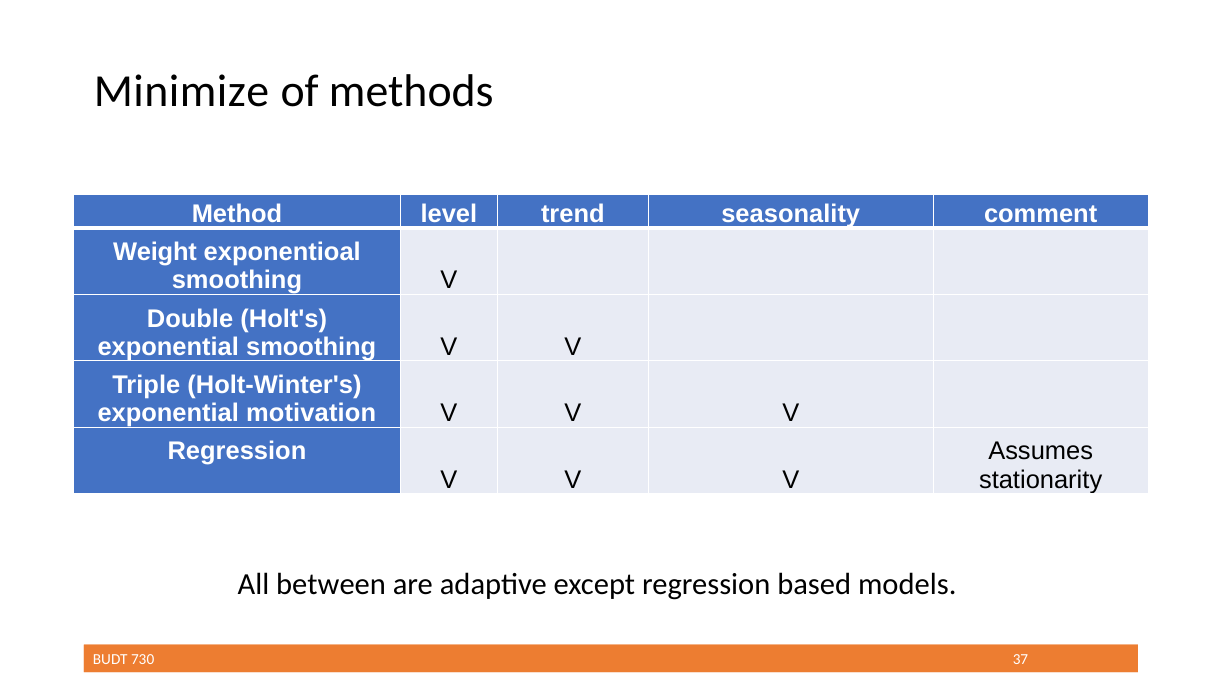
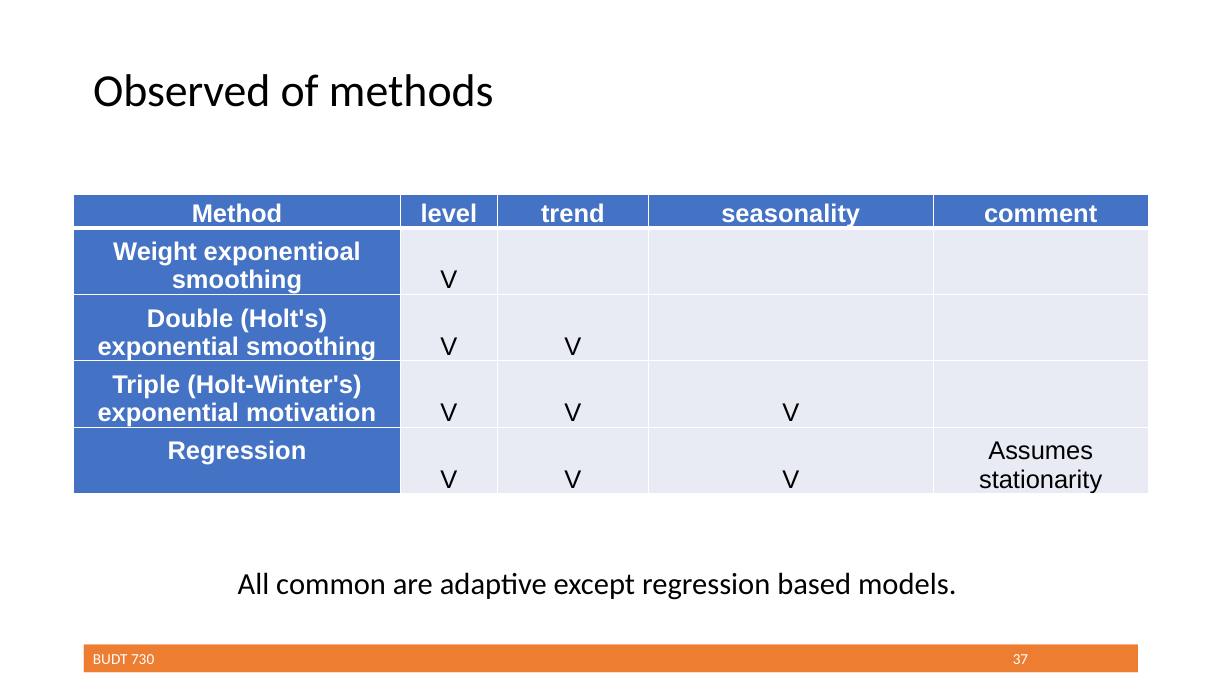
Minimize: Minimize -> Observed (182, 92)
between: between -> common (331, 584)
